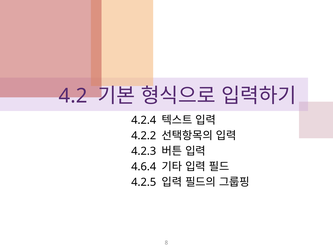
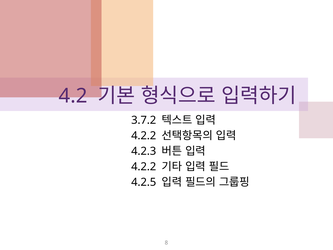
4.2.4: 4.2.4 -> 3.7.2 (144, 120)
4.6.4: 4.6.4 -> 4.2.2 (144, 167)
